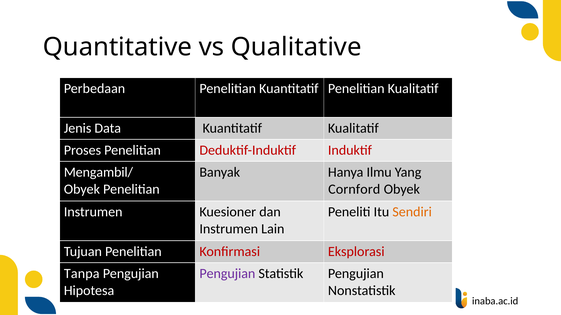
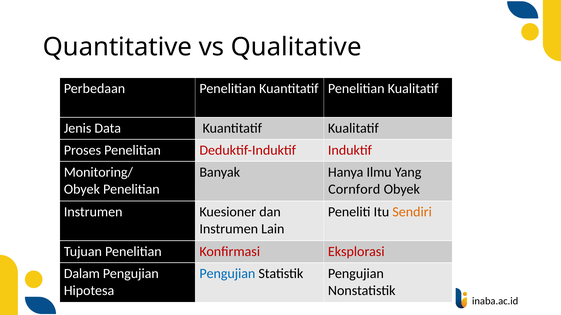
Mengambil/: Mengambil/ -> Monitoring/ (98, 172)
Tanpa: Tanpa -> Dalam (82, 274)
Pengujian colour: purple -> blue (227, 274)
